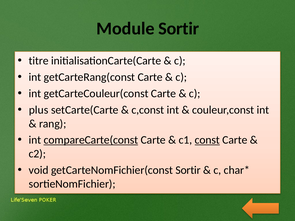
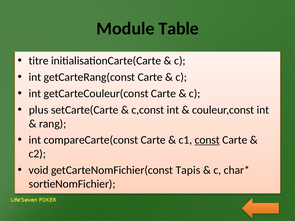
Module Sortir: Sortir -> Table (179, 29)
compareCarte(const underline: present -> none (91, 140)
getCarteNomFichier(const Sortir: Sortir -> Tapis (188, 170)
